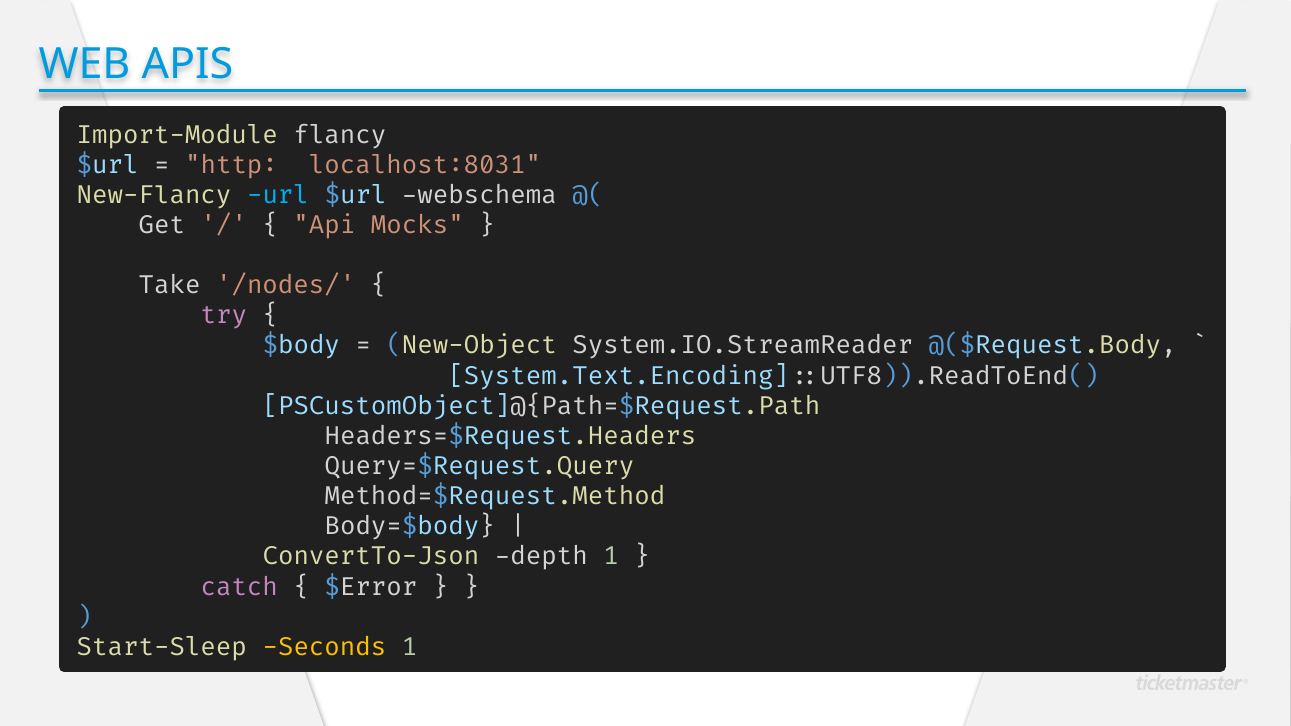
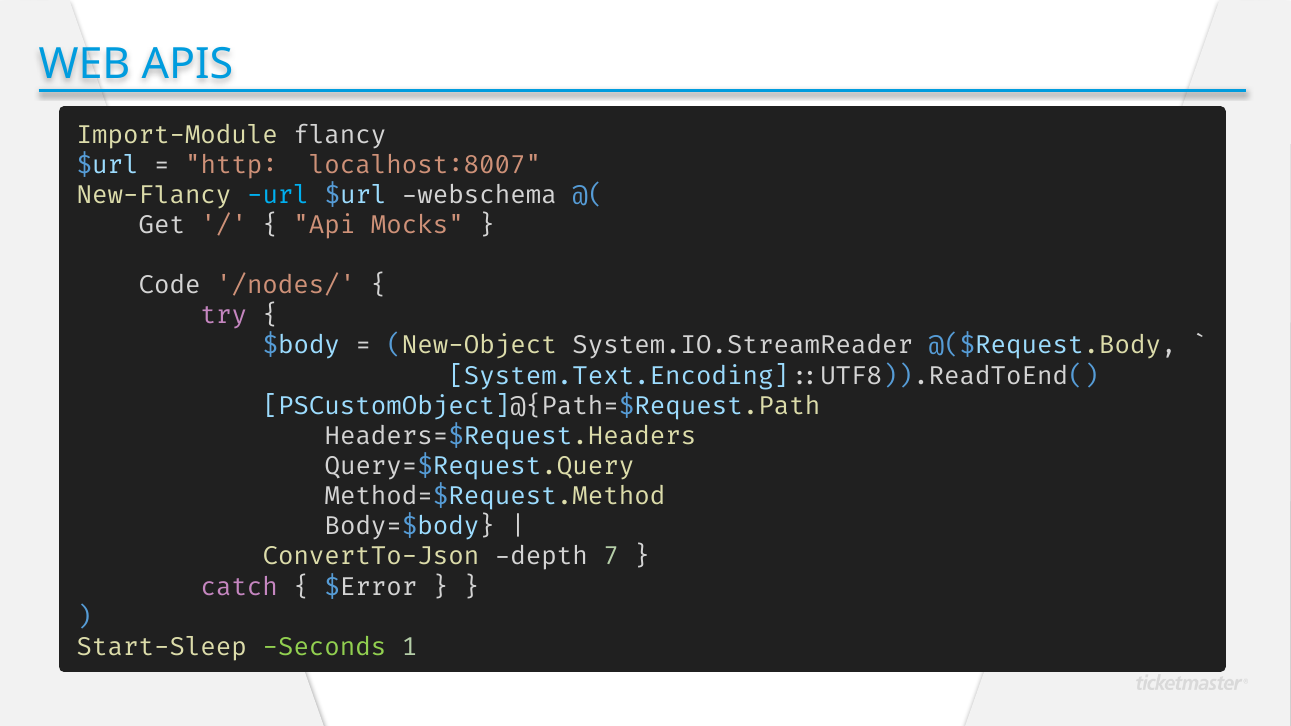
http://localhost:8031: http://localhost:8031 -> http://localhost:8007 (363, 165)
Take: Take -> Code (170, 285)
depth 1: 1 -> 7 (611, 557)
Seconds colour: yellow -> light green (324, 647)
